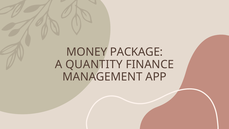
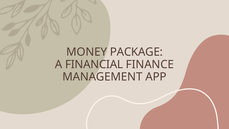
QUANTITY: QUANTITY -> FINANCIAL (94, 64)
